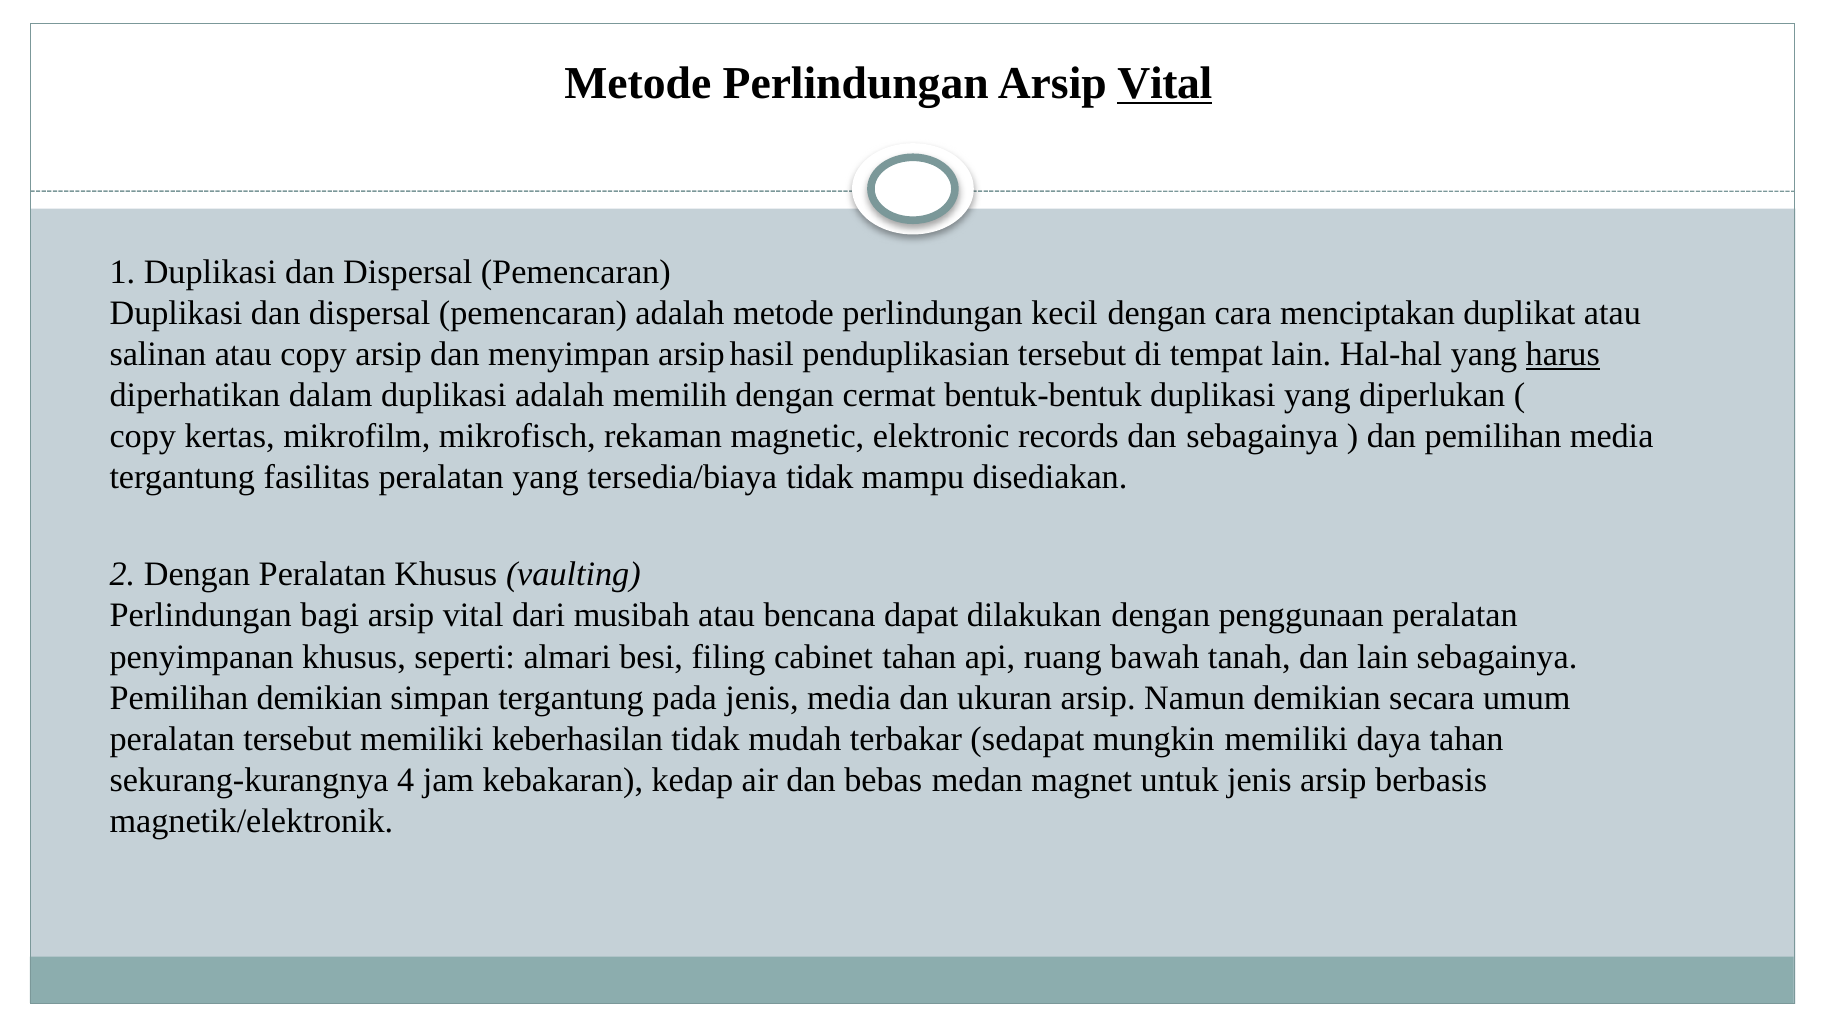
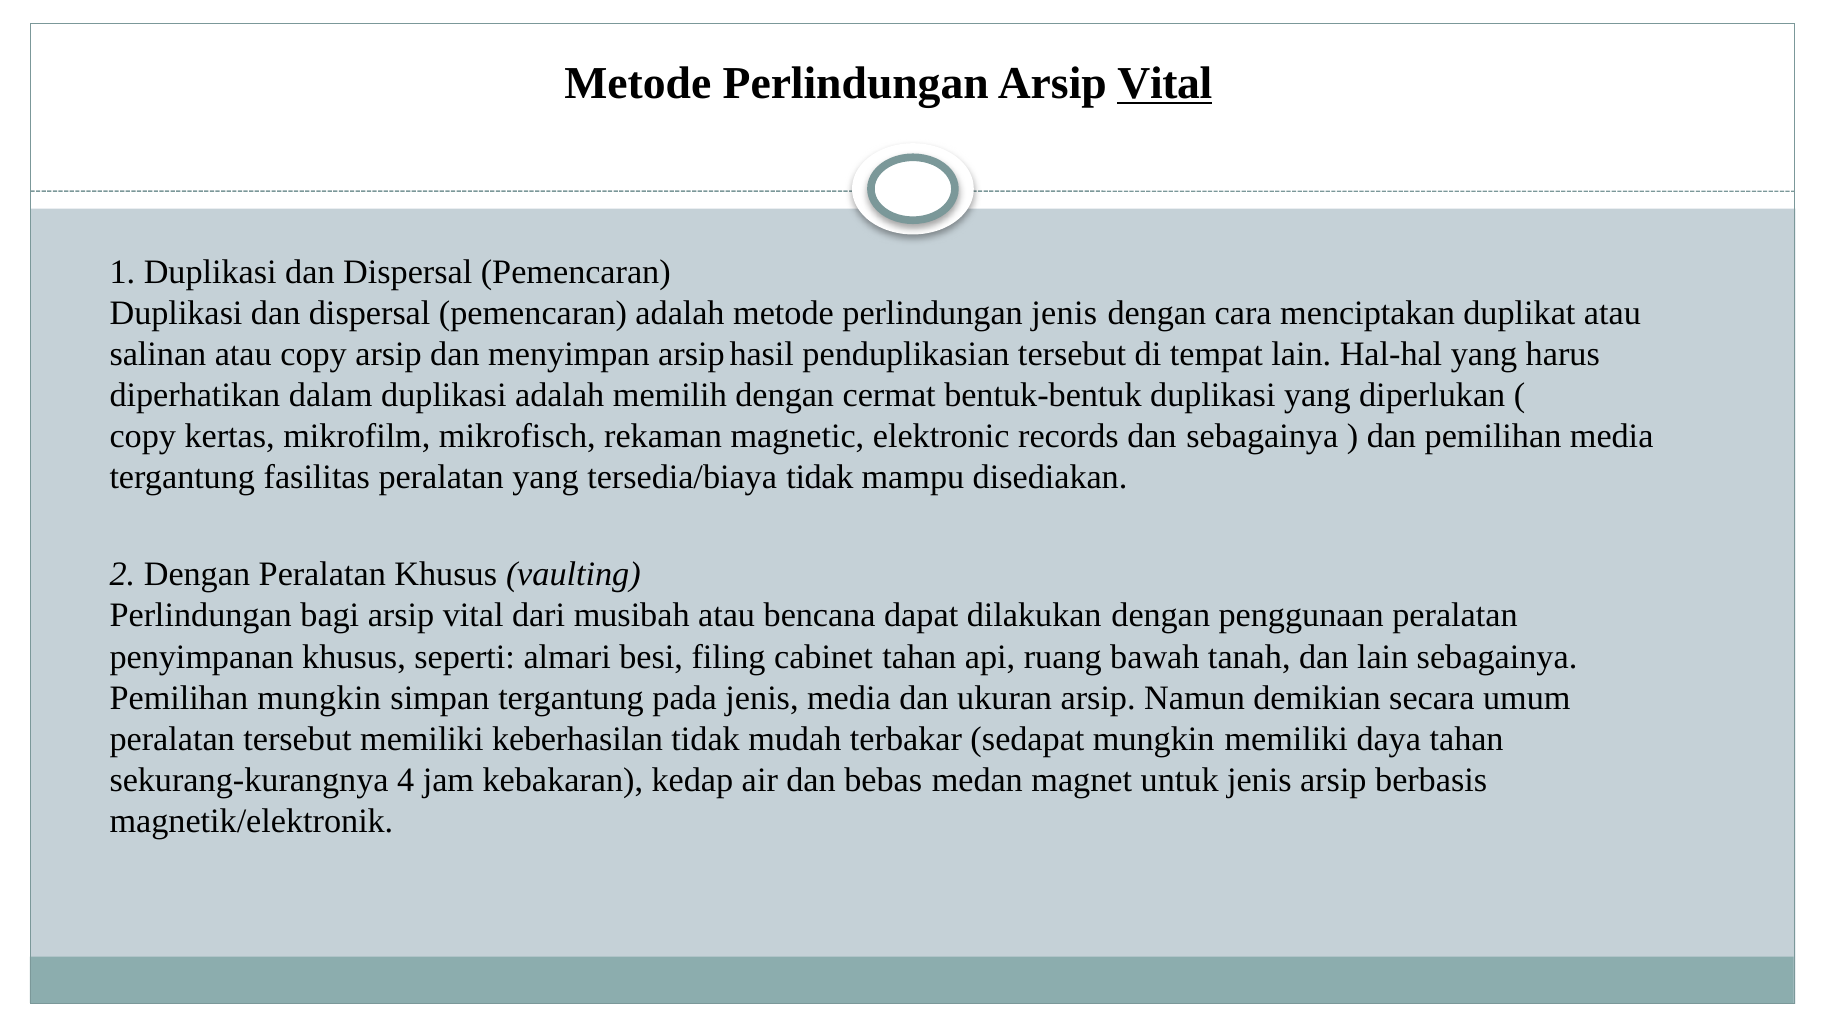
perlindungan kecil: kecil -> jenis (1064, 313)
harus underline: present -> none (1563, 354)
Pemilihan demikian: demikian -> mungkin (319, 698)
